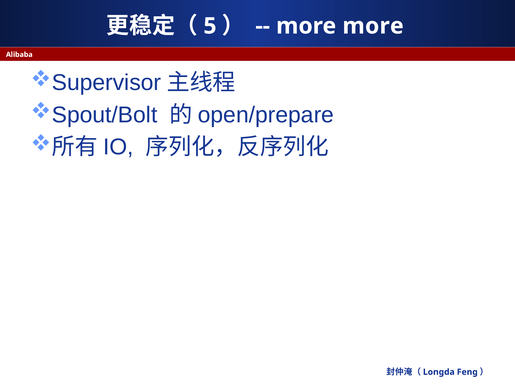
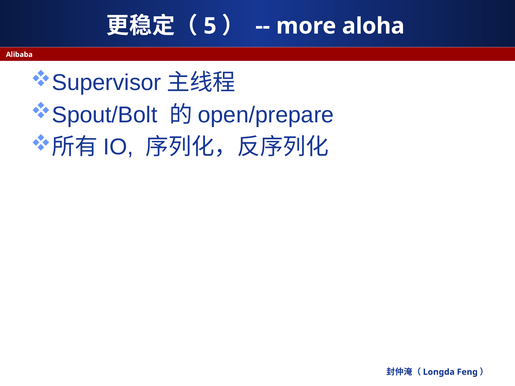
more more: more -> aloha (373, 26)
